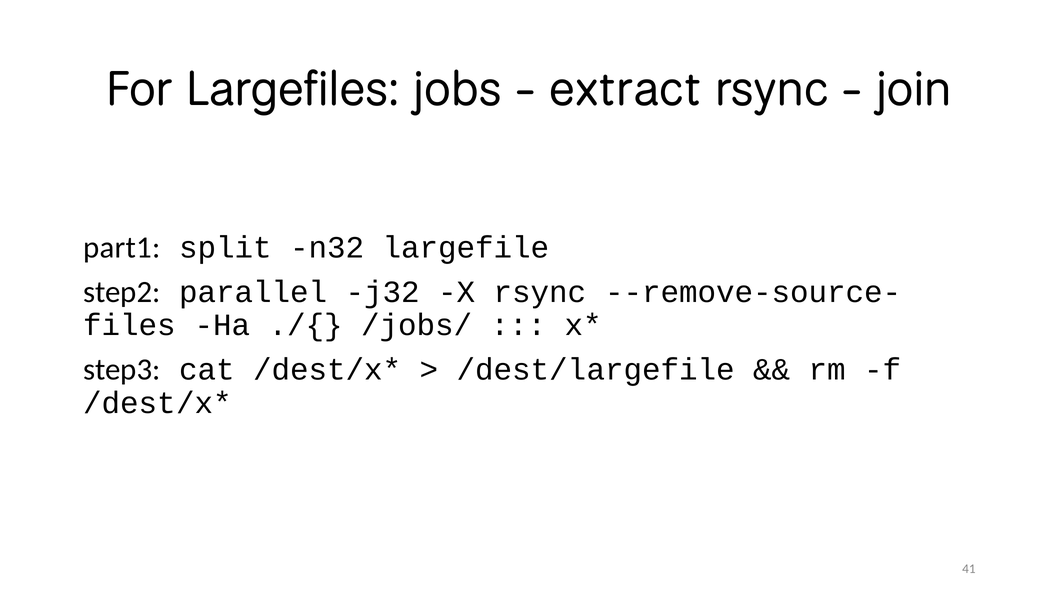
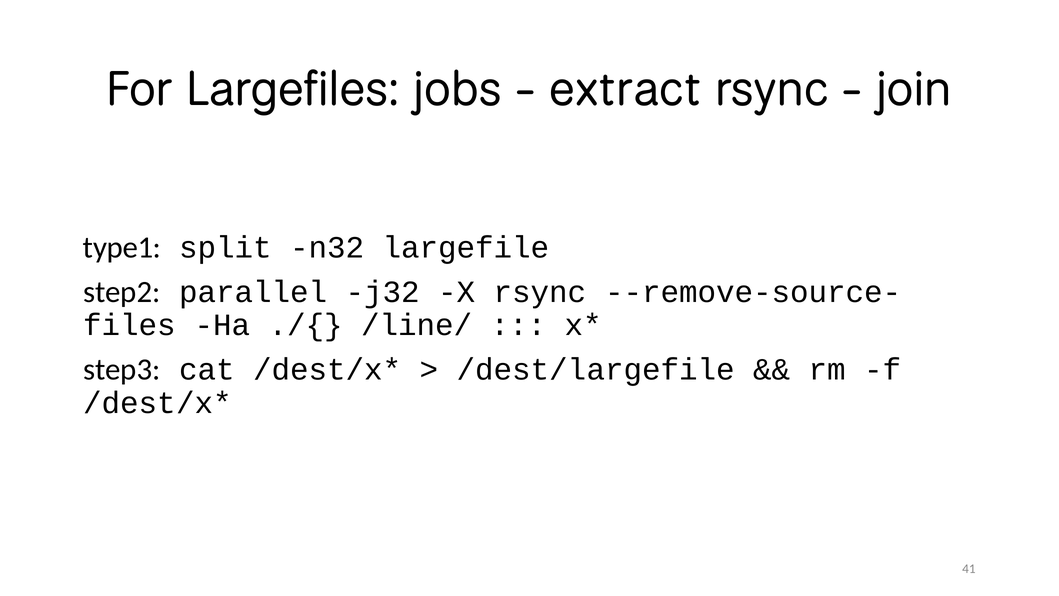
part1: part1 -> type1 (122, 247)
/jobs/: /jobs/ -> /line/ (417, 325)
